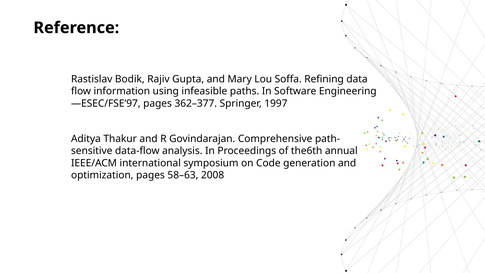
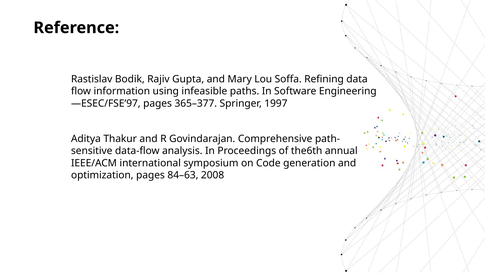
362–377: 362–377 -> 365–377 (196, 103)
58–63: 58–63 -> 84–63 (183, 175)
